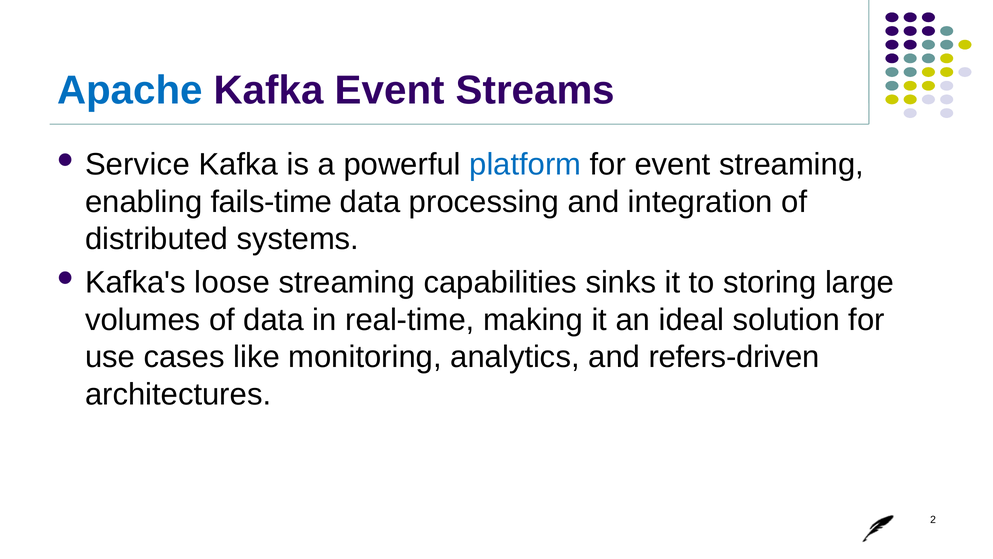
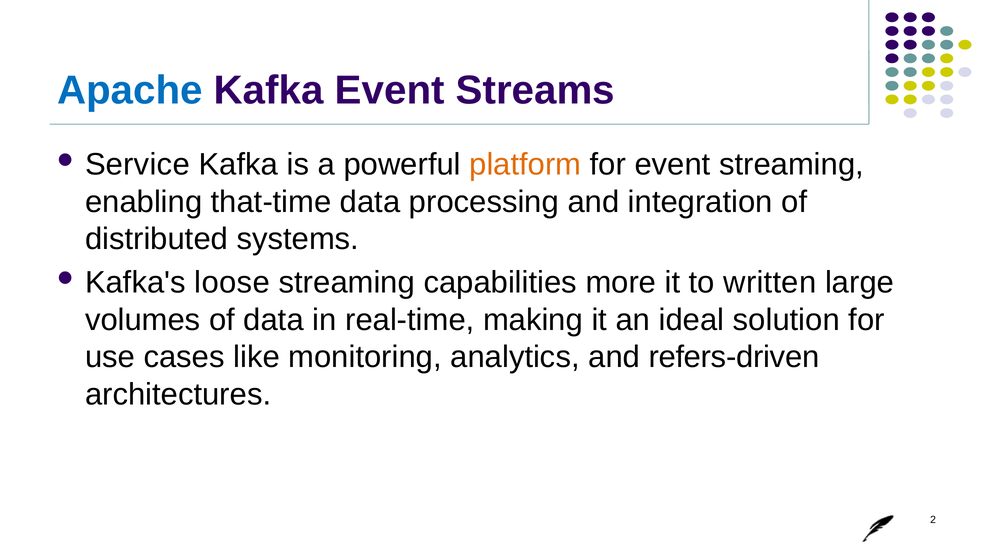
platform colour: blue -> orange (525, 165)
fails-time: fails-time -> that-time (271, 202)
sinks: sinks -> more (621, 282)
storing: storing -> written (770, 282)
